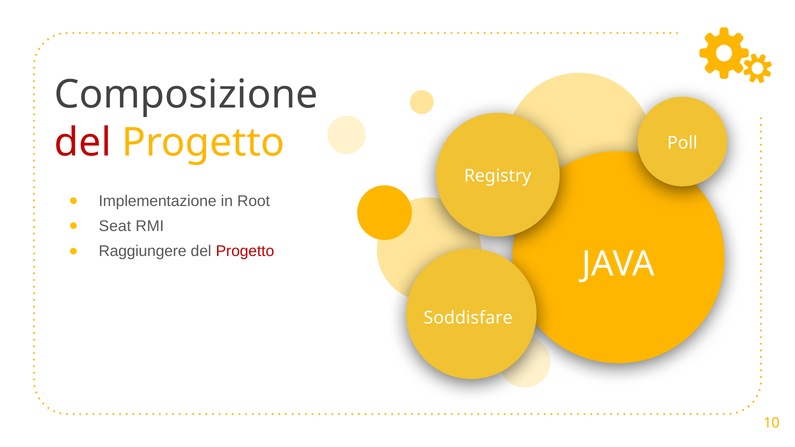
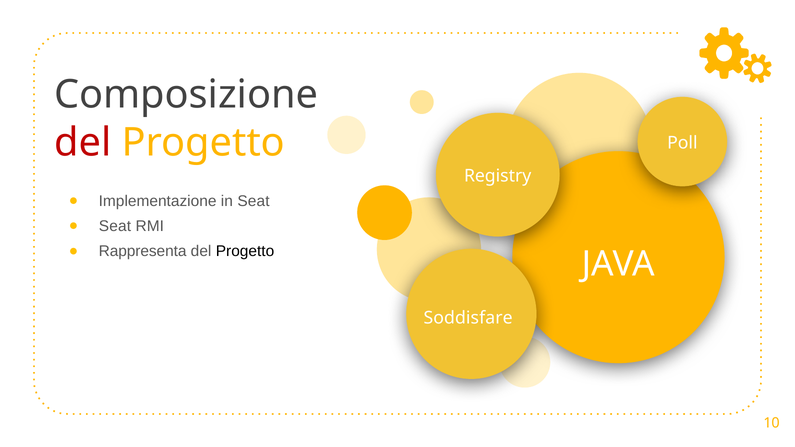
in Root: Root -> Seat (254, 201)
Raggiungere: Raggiungere -> Rappresenta (143, 251)
Progetto colour: red -> black (245, 251)
